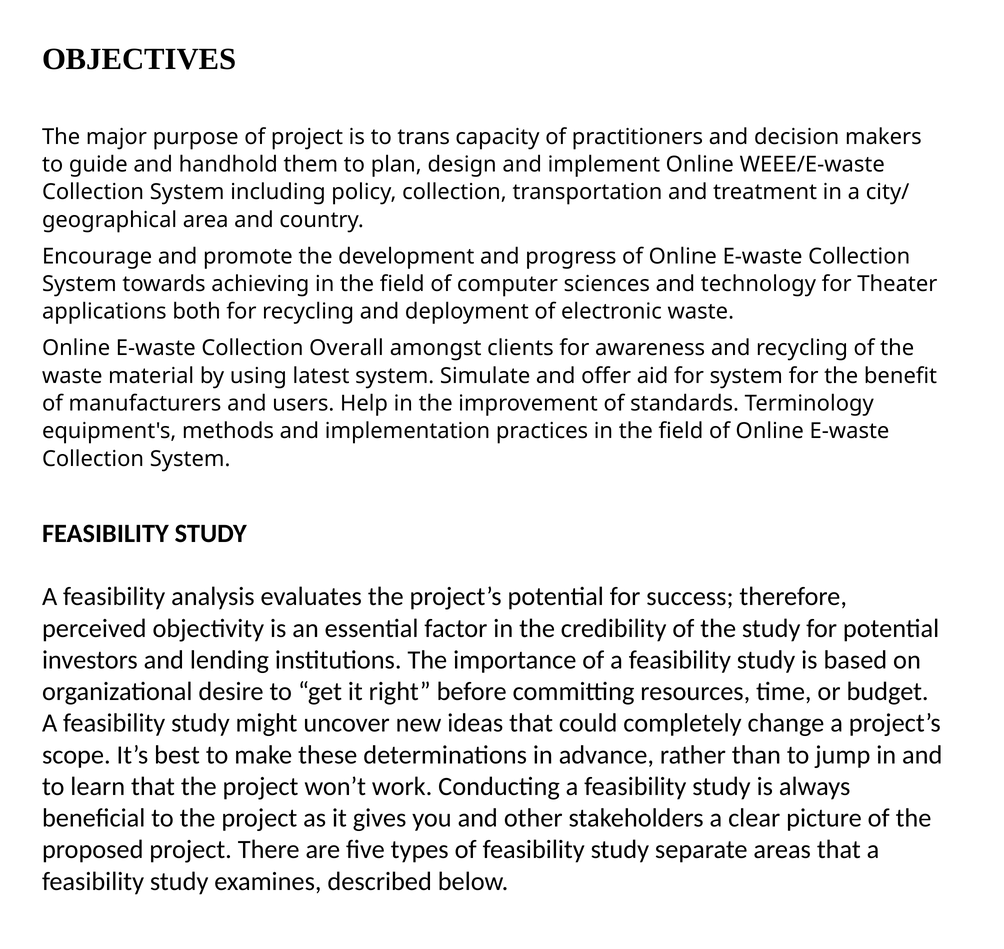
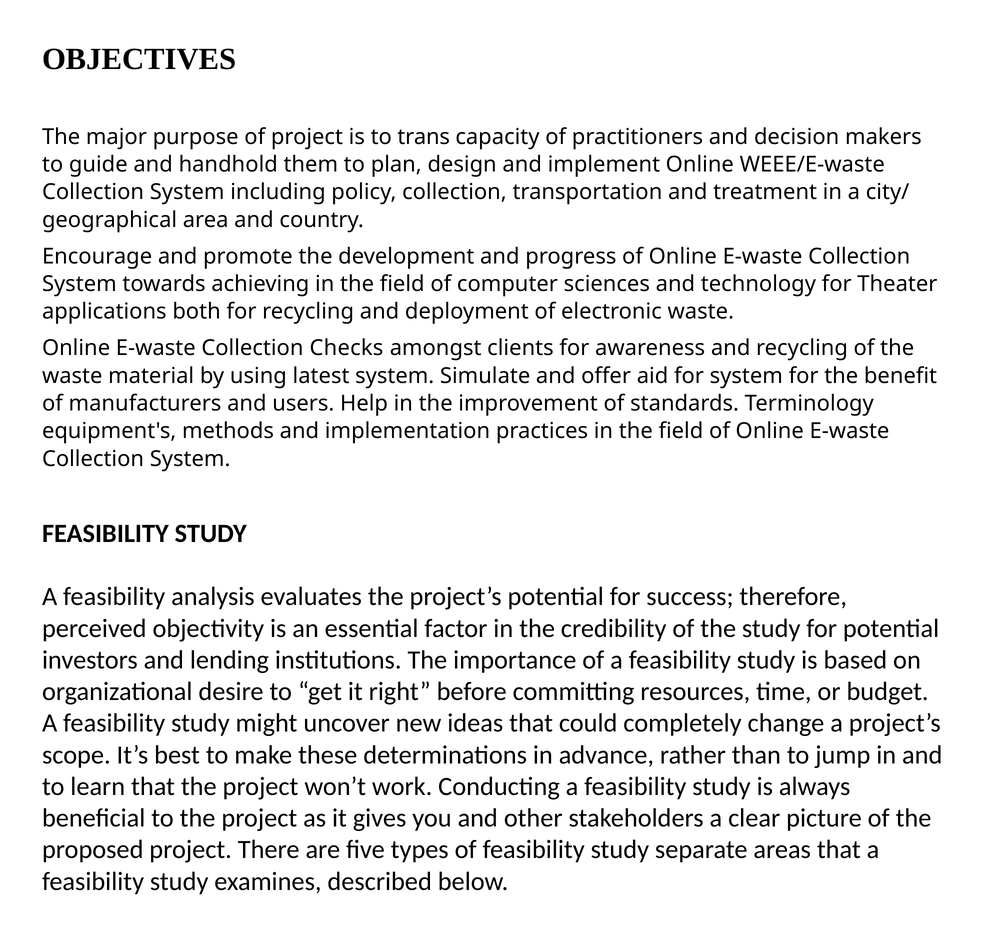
Overall: Overall -> Checks (346, 348)
